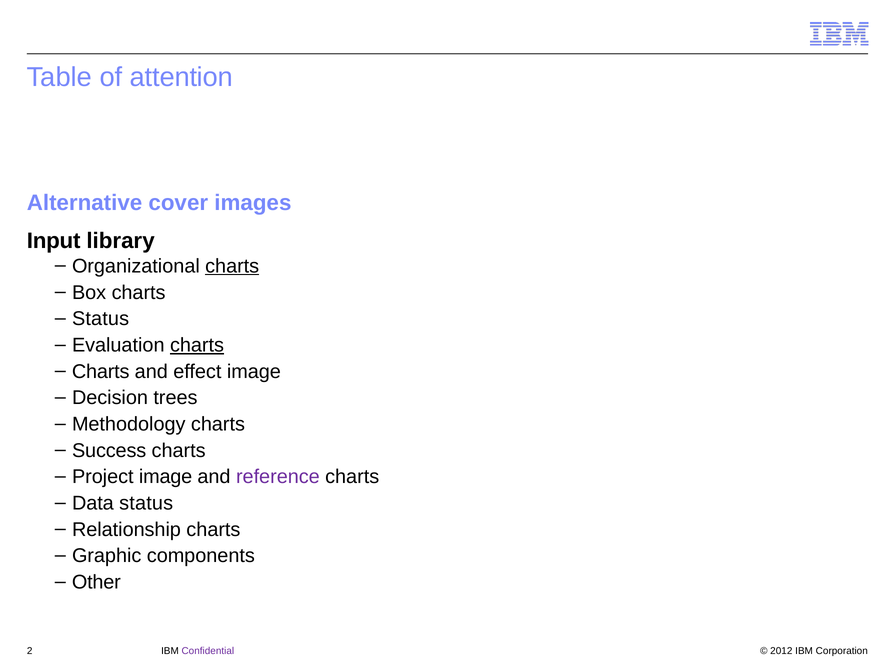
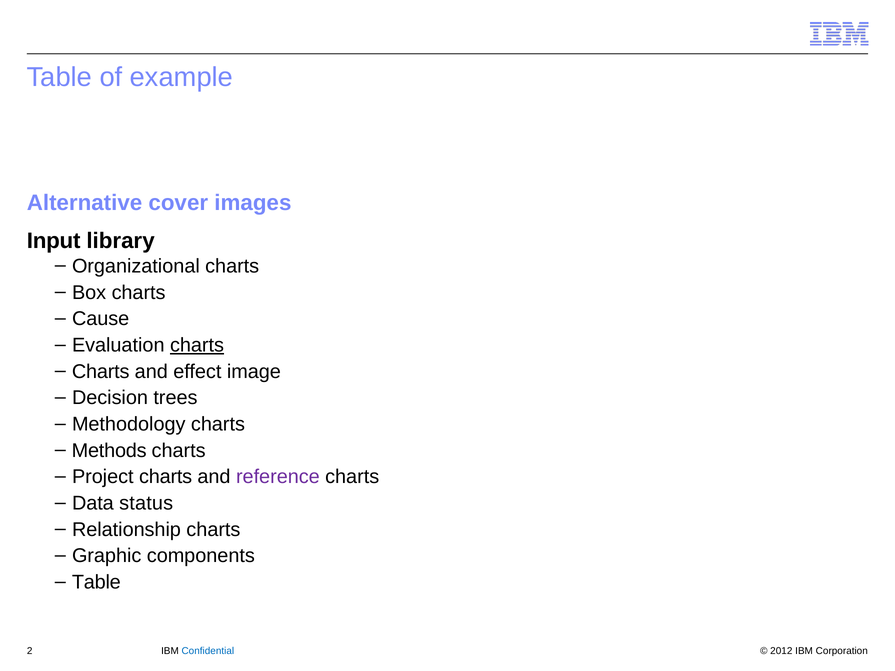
attention: attention -> example (181, 77)
charts underline: present -> none (232, 266)
Status: Status -> Cause (101, 319)
Success: Success -> Methods (109, 451)
Project image: image -> charts (166, 477)
Other: Other -> Table (96, 582)
Confidential colour: purple -> blue (208, 651)
